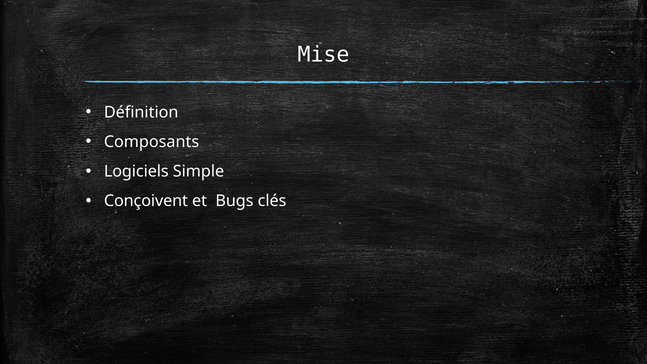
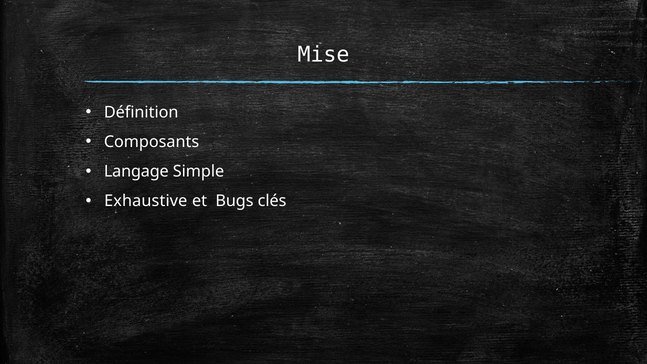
Logiciels: Logiciels -> Langage (136, 171)
Conçoivent: Conçoivent -> Exhaustive (146, 201)
